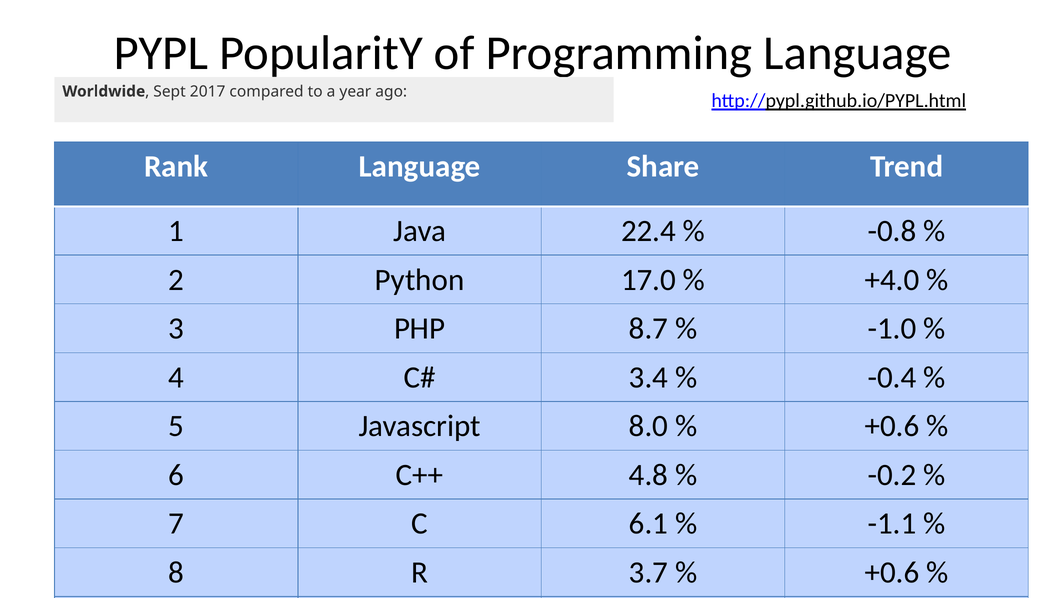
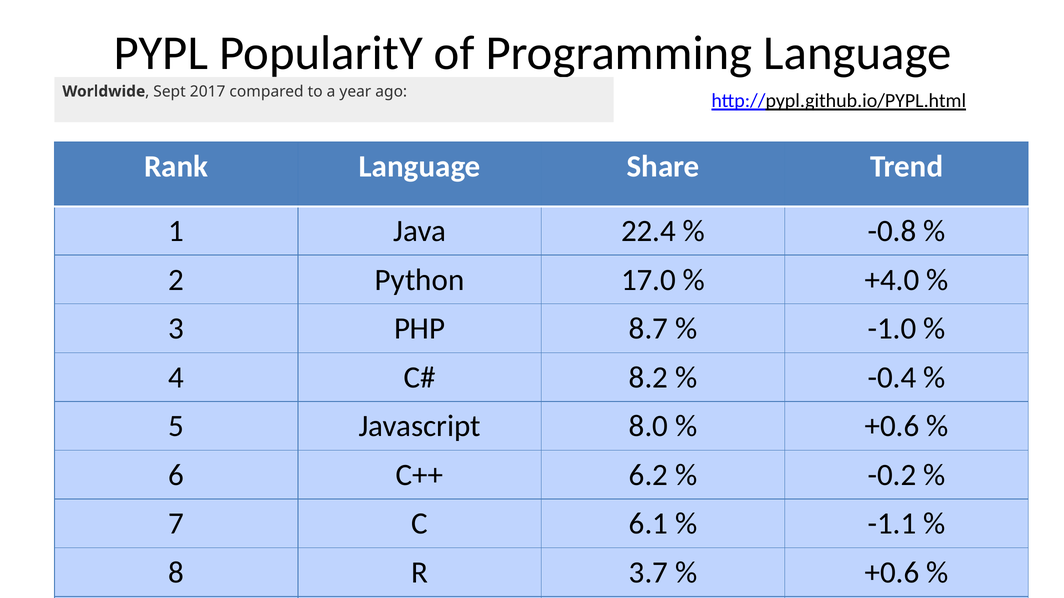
3.4: 3.4 -> 8.2 (649, 378)
4.8: 4.8 -> 6.2 (649, 475)
